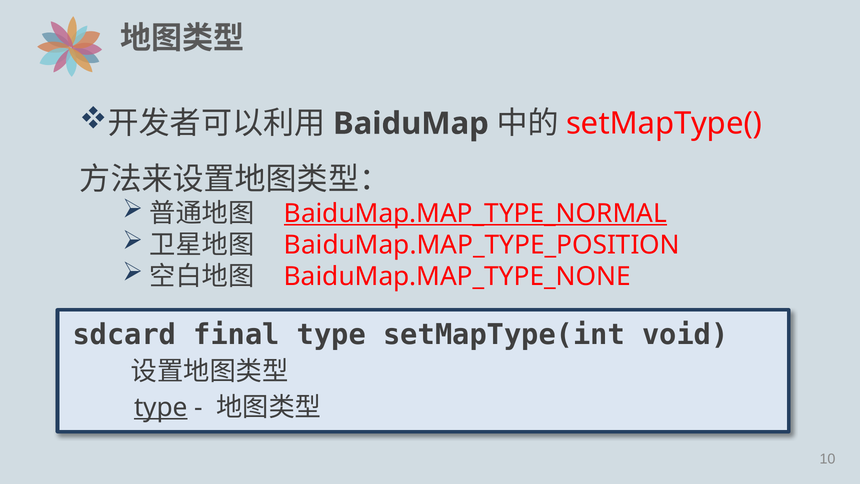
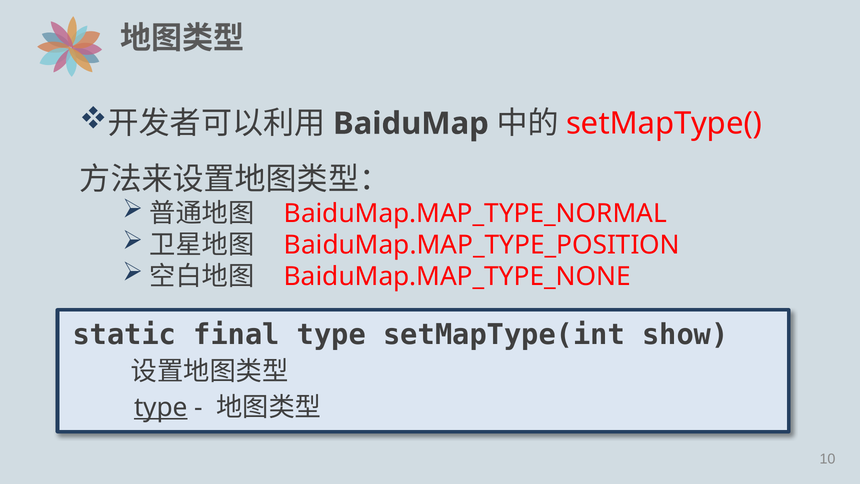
BaiduMap.MAP_TYPE_NORMAL underline: present -> none (475, 213)
sdcard: sdcard -> static (124, 334)
void: void -> show (685, 334)
